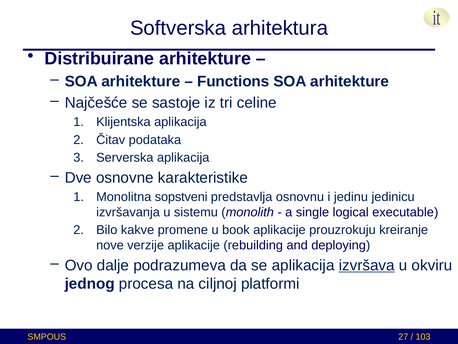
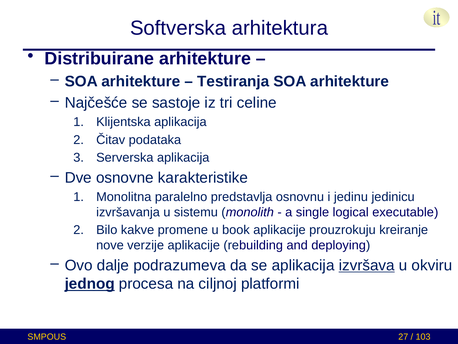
Functions: Functions -> Testiranja (233, 81)
sopstveni: sopstveni -> paralelno (181, 197)
jednog underline: none -> present (90, 283)
